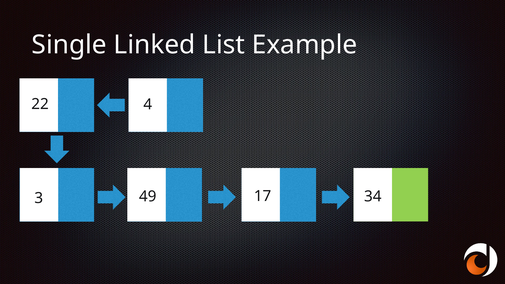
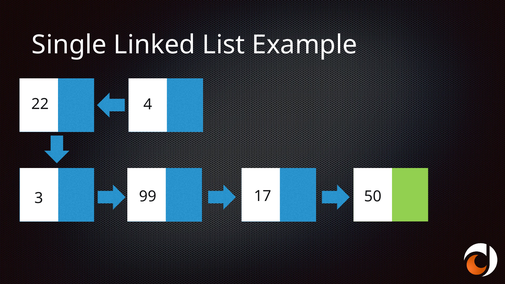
49: 49 -> 99 (148, 197)
34: 34 -> 50 (373, 197)
